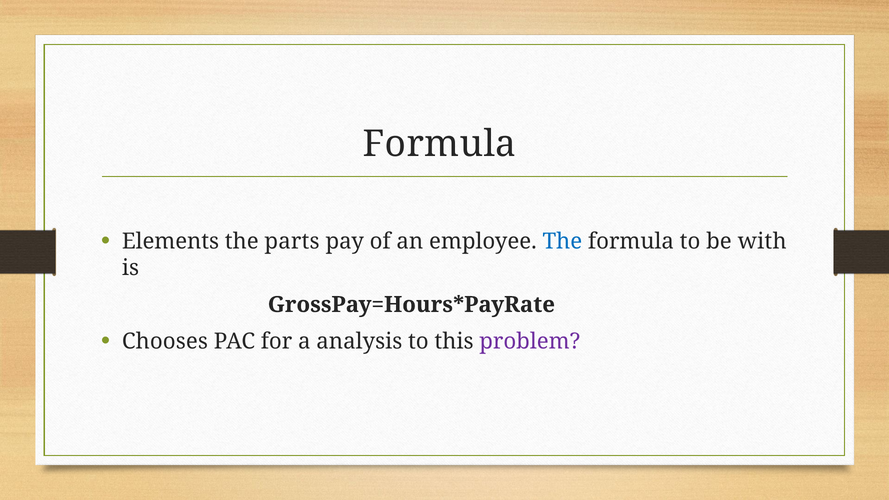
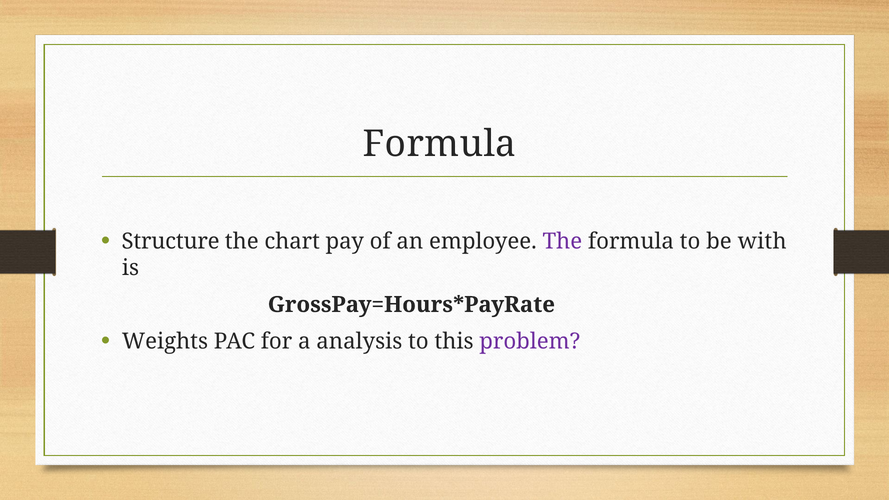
Elements: Elements -> Structure (171, 241)
parts: parts -> chart (292, 241)
The colour: blue -> purple (562, 241)
Chooses: Chooses -> Weights (165, 341)
